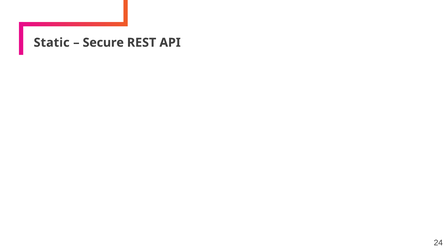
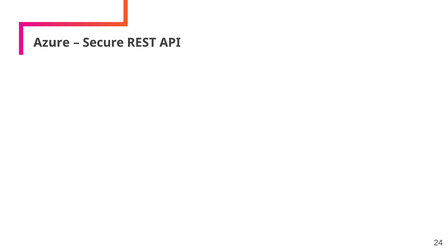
Static: Static -> Azure (52, 43)
